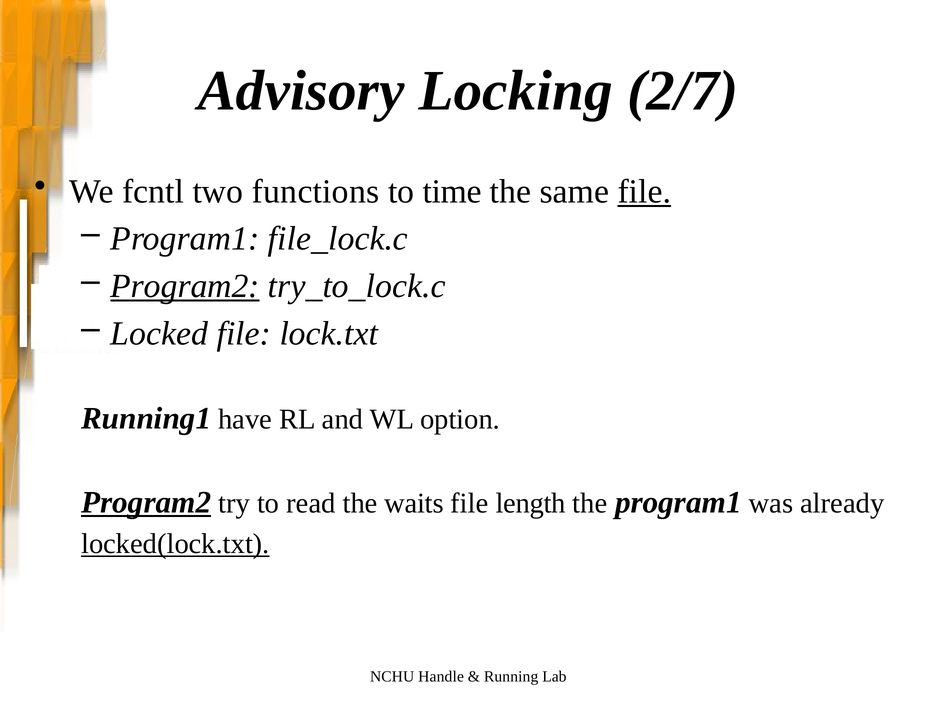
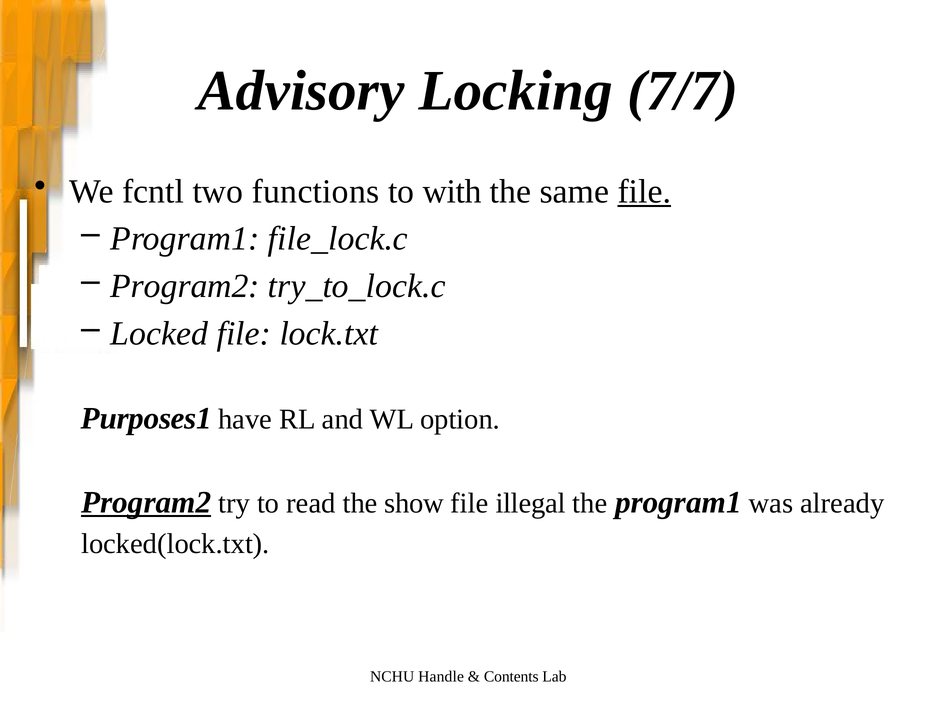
2/7: 2/7 -> 7/7 (683, 91)
time: time -> with (452, 191)
Program2 underline: present -> none (185, 286)
Running1: Running1 -> Purposes1 (146, 418)
waits: waits -> show (414, 503)
length: length -> illegal (531, 503)
locked(lock.txt underline: present -> none (175, 544)
Running: Running -> Contents (511, 676)
